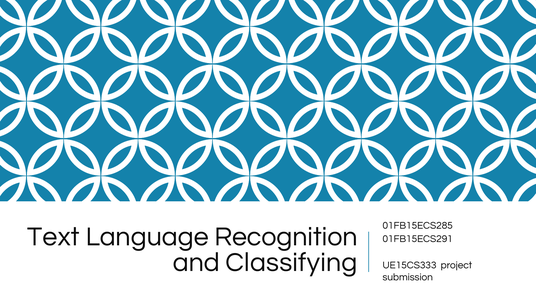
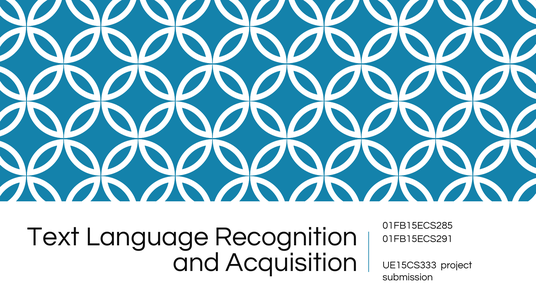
Classifying: Classifying -> Acquisition (292, 262)
